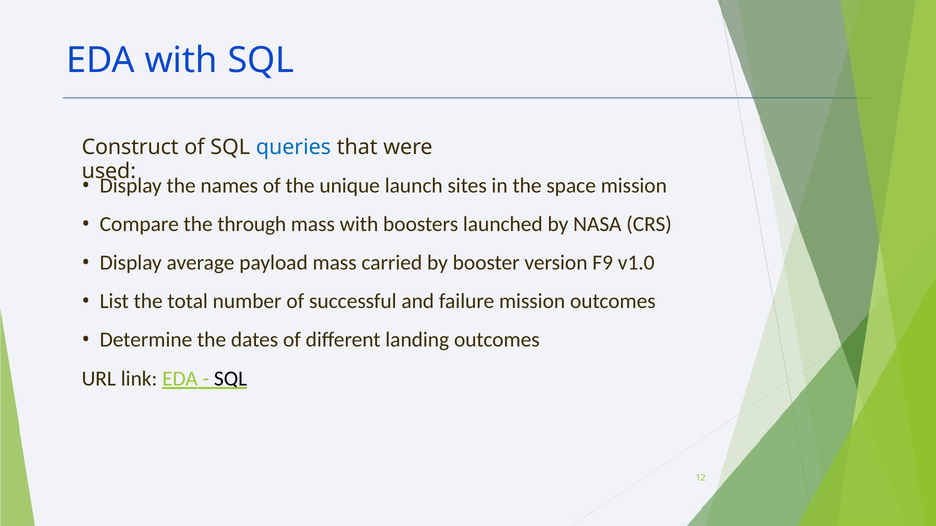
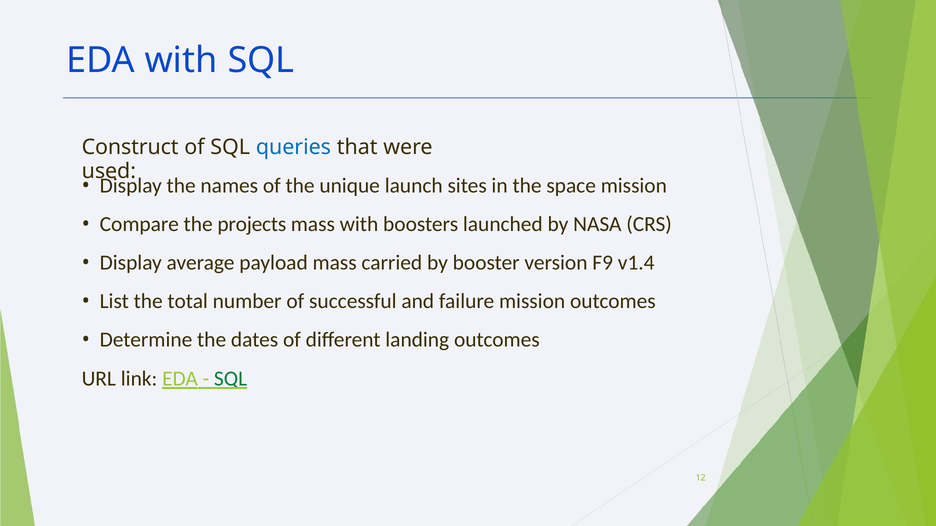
through: through -> projects (252, 225)
v1.0: v1.0 -> v1.4 (636, 263)
SQL colour: black -> green (231, 379)
